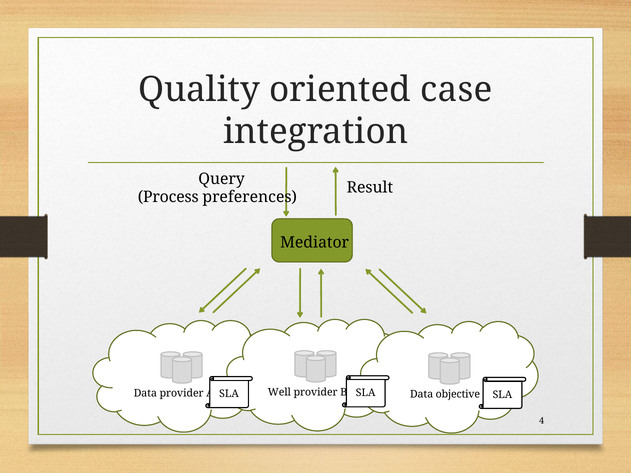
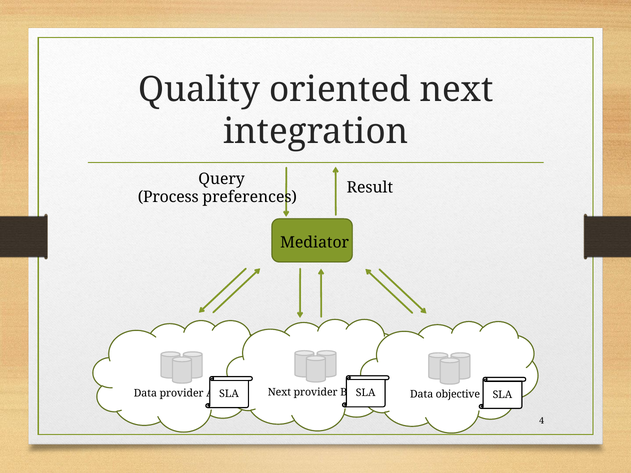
oriented case: case -> next (457, 90)
Well: Well -> Next (279, 393)
